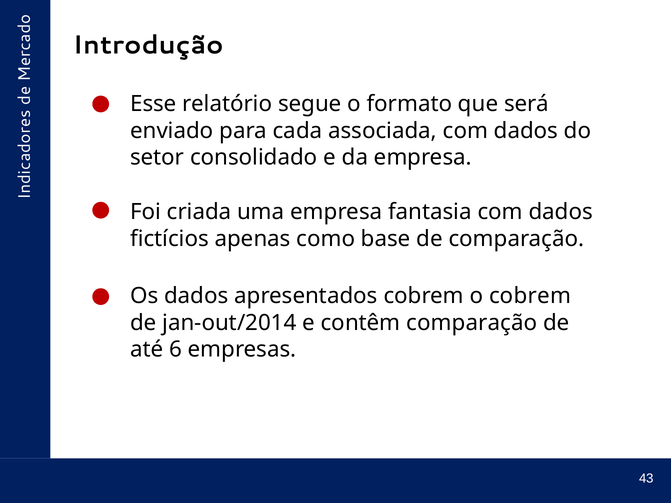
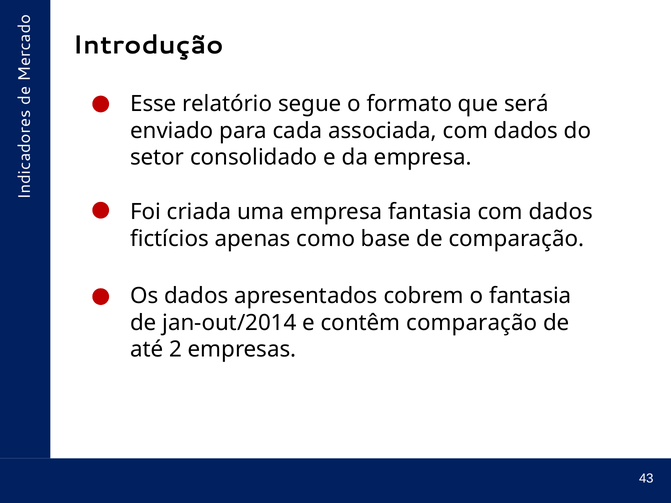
o cobrem: cobrem -> fantasia (530, 296)
6: 6 -> 2 (176, 350)
